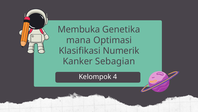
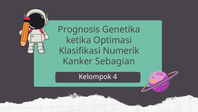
Membuka: Membuka -> Prognosis (79, 29)
mana: mana -> ketika (79, 40)
